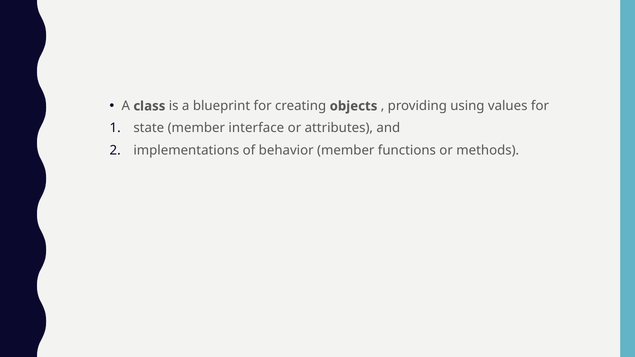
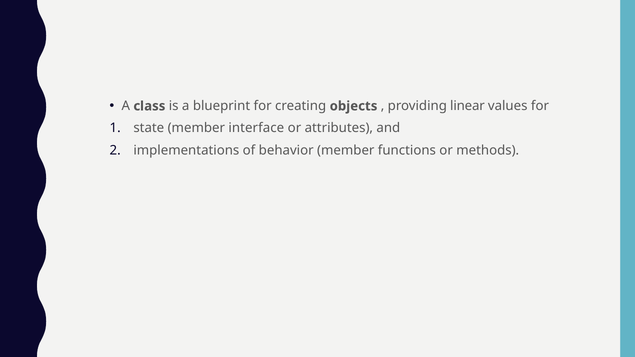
using: using -> linear (467, 106)
